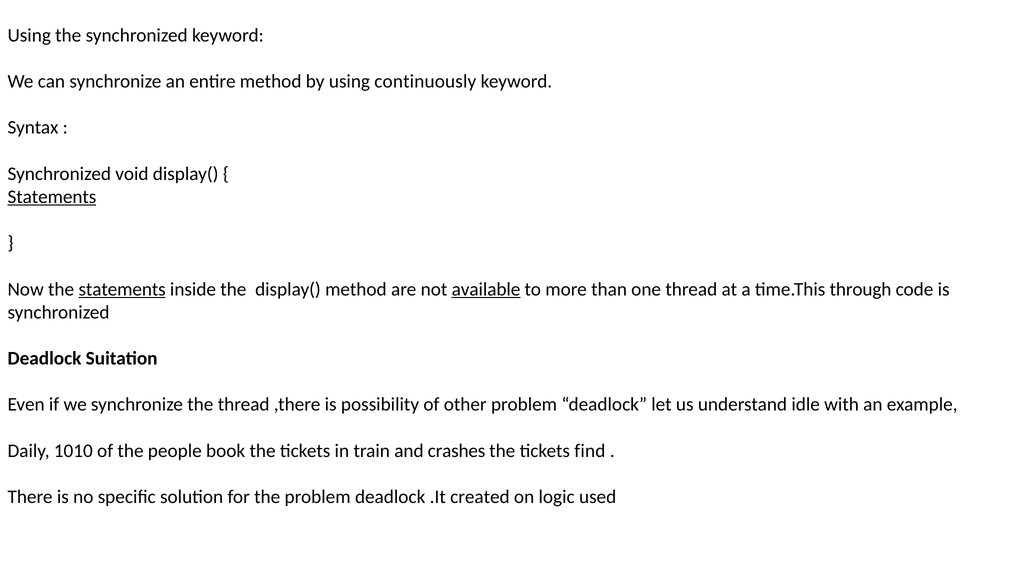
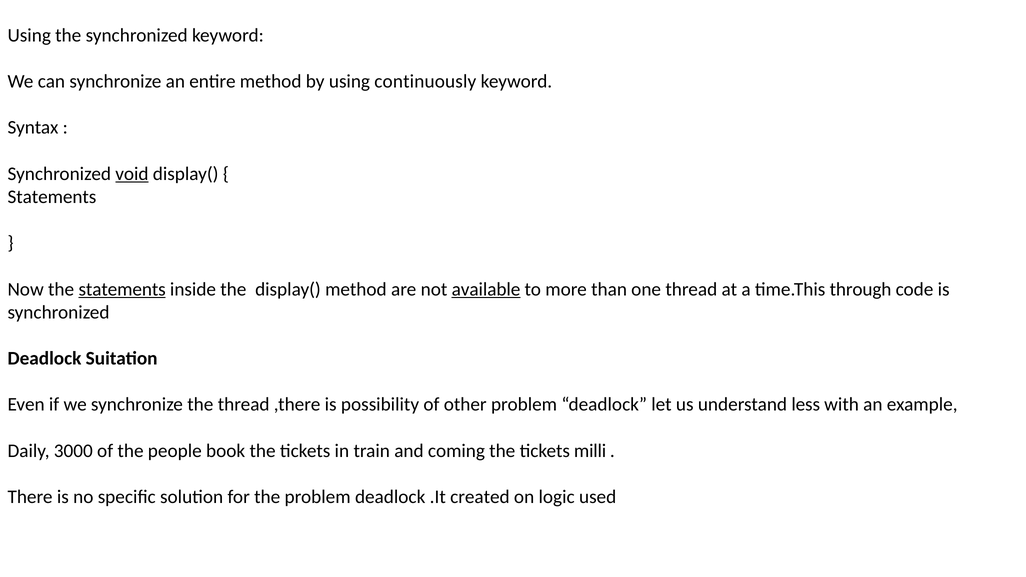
void underline: none -> present (132, 174)
Statements underline: present -> none (52, 197)
idle: idle -> less (806, 405)
1010: 1010 -> 3000 (73, 451)
crashes: crashes -> coming (456, 451)
find: find -> milli (590, 451)
